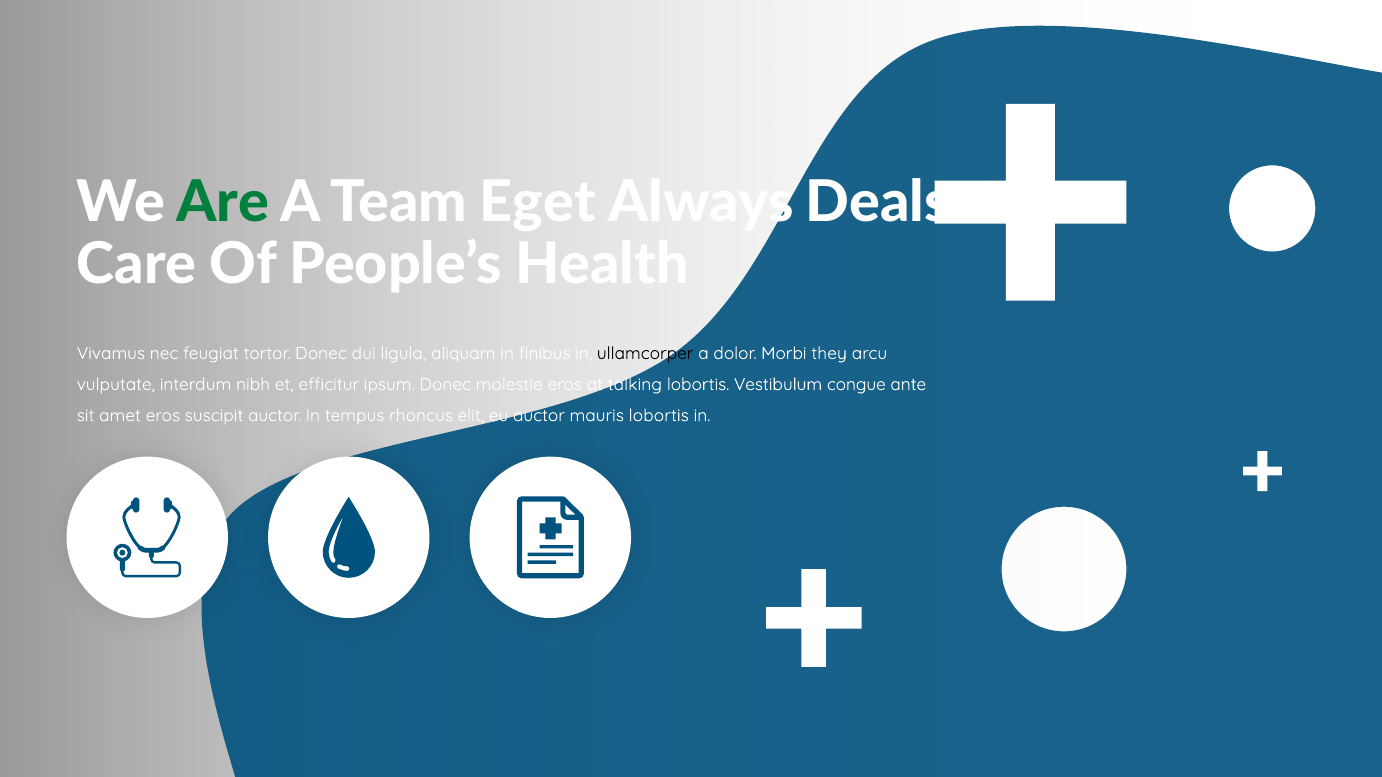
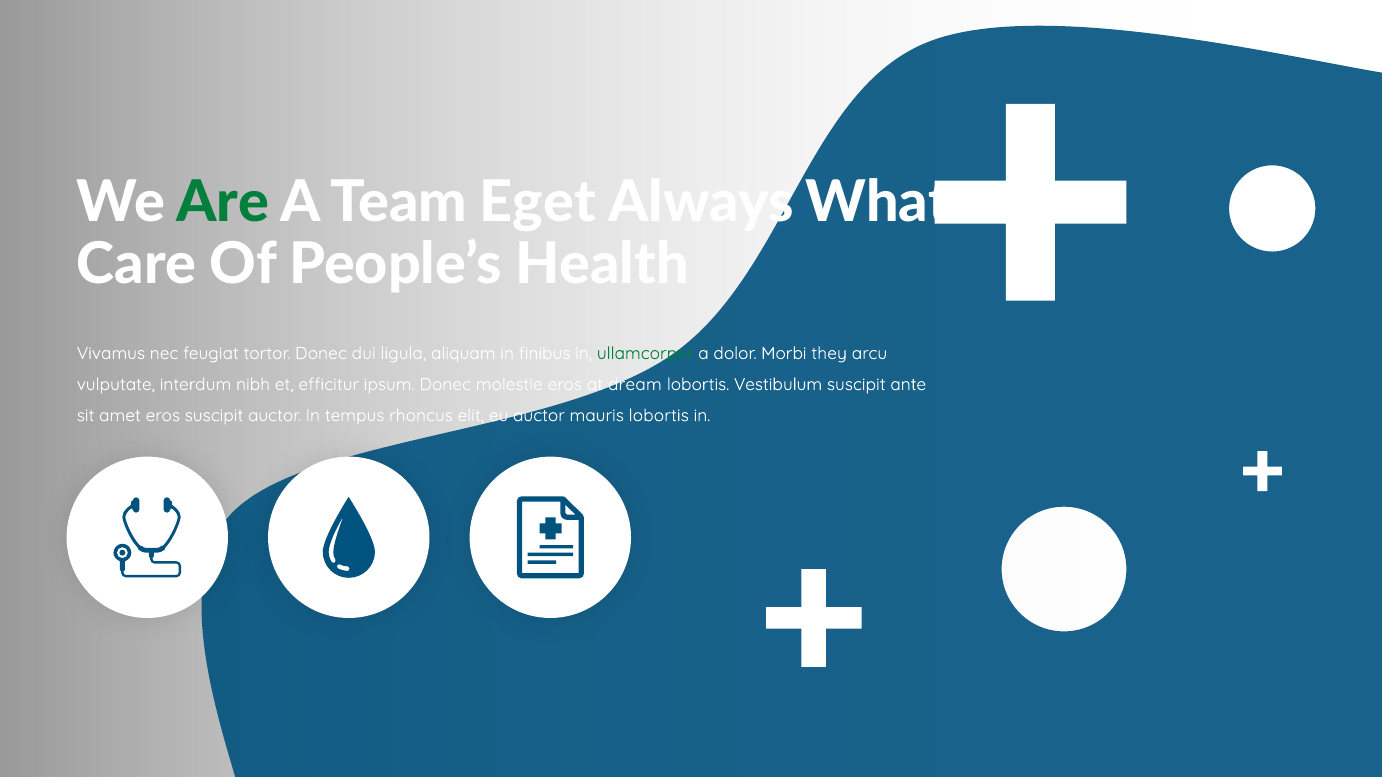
Deals: Deals -> What (878, 202)
ullamcorper colour: black -> green (645, 353)
talking: talking -> dream (635, 385)
Vestibulum congue: congue -> suscipit (856, 385)
